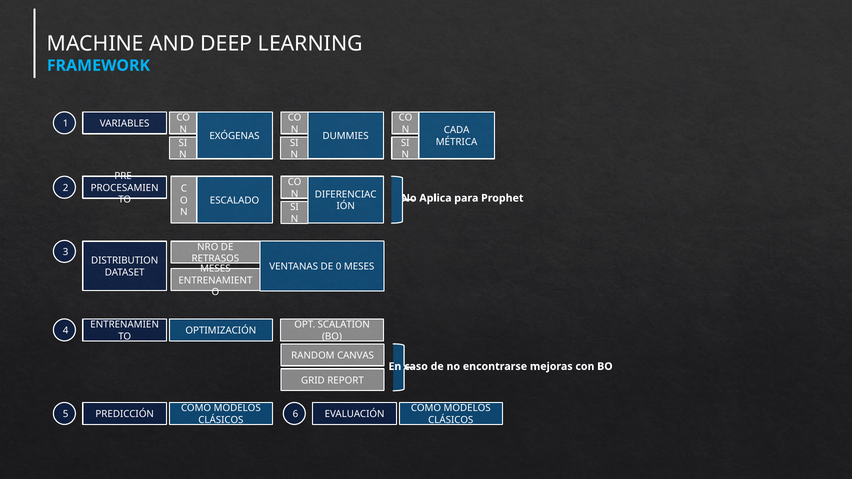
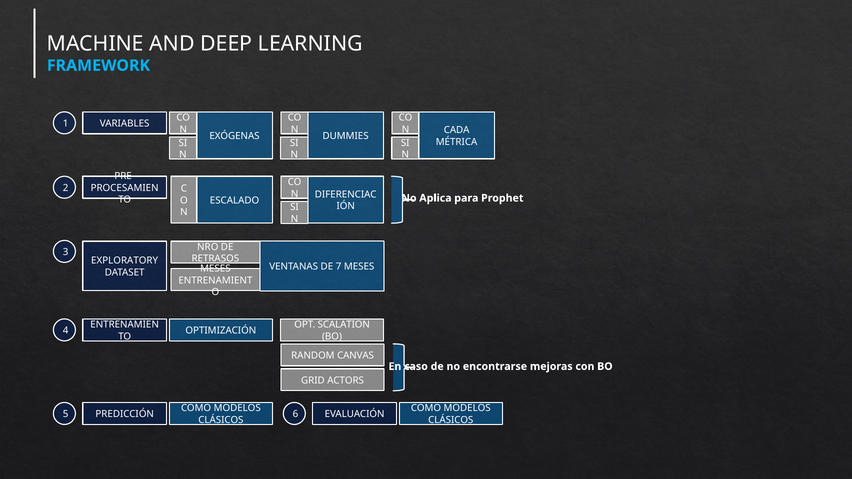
DISTRIBUTION: DISTRIBUTION -> EXPLORATORY (125, 261)
0: 0 -> 7 (339, 267)
REPORT: REPORT -> ACTORS (346, 381)
